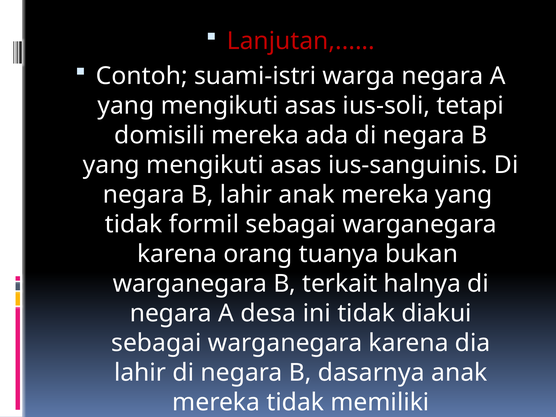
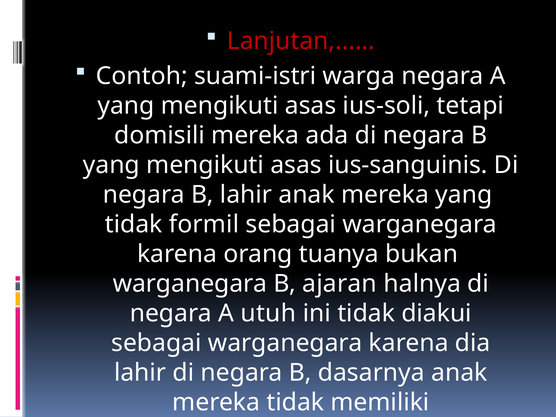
terkait: terkait -> ajaran (340, 284)
desa: desa -> utuh (268, 313)
